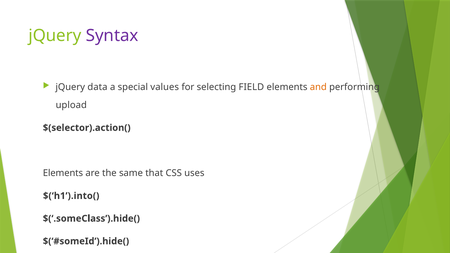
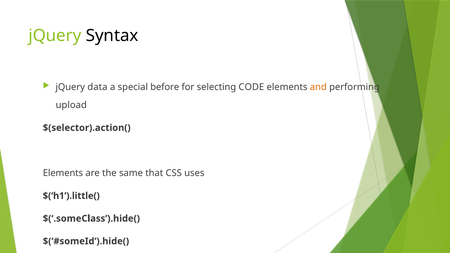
Syntax colour: purple -> black (112, 35)
values: values -> before (165, 87)
FIELD: FIELD -> CODE (251, 87)
$(‘h1’).into(: $(‘h1’).into( -> $(‘h1’).little( (71, 196)
